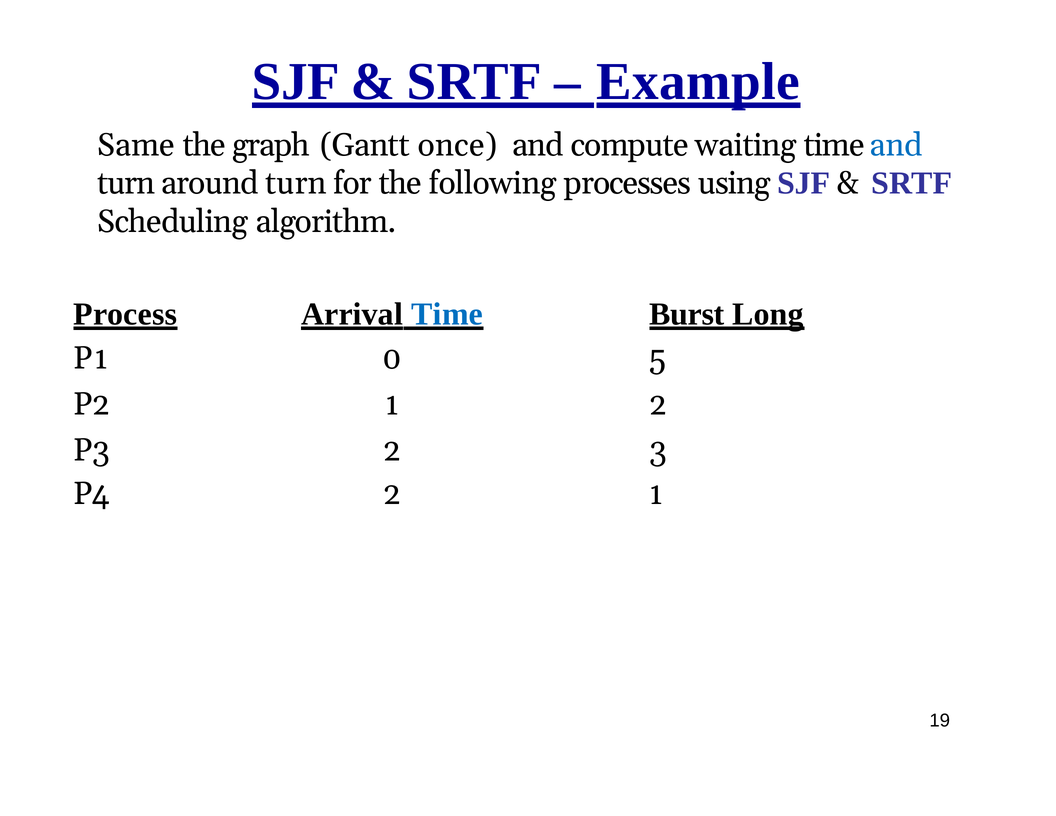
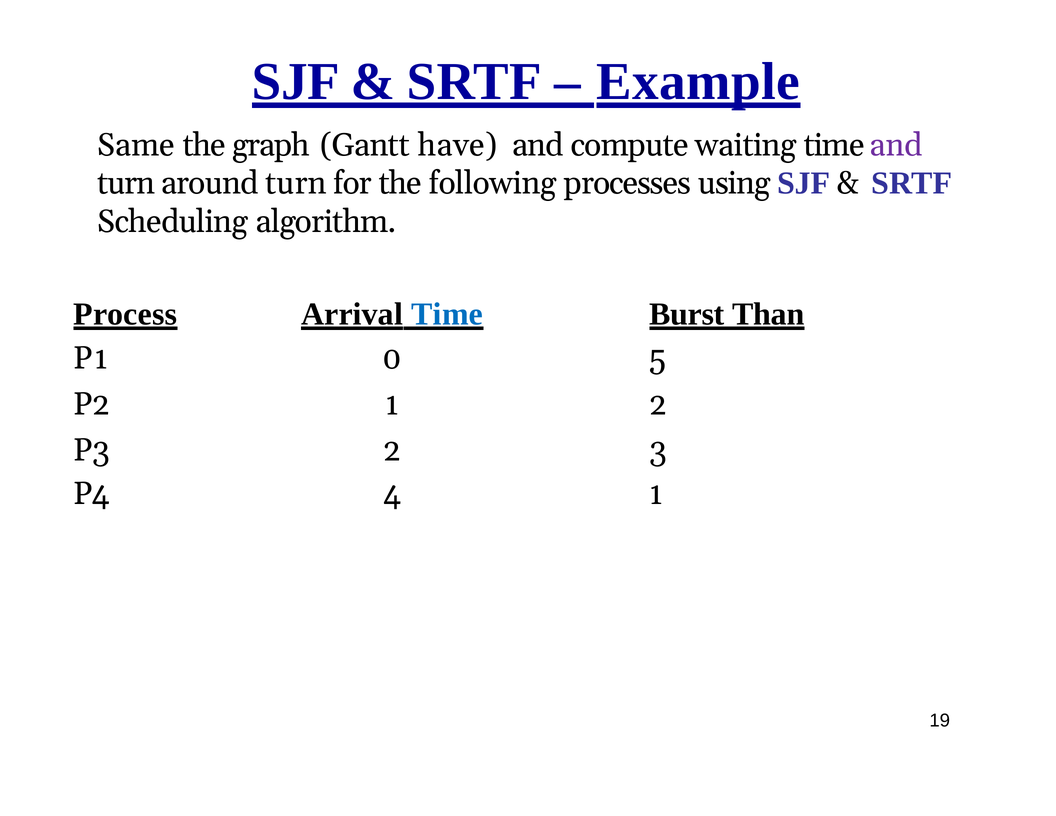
once: once -> have (457, 145)
and colour: blue -> purple (896, 145)
Long: Long -> Than (768, 314)
P4 2: 2 -> 4 (392, 494)
